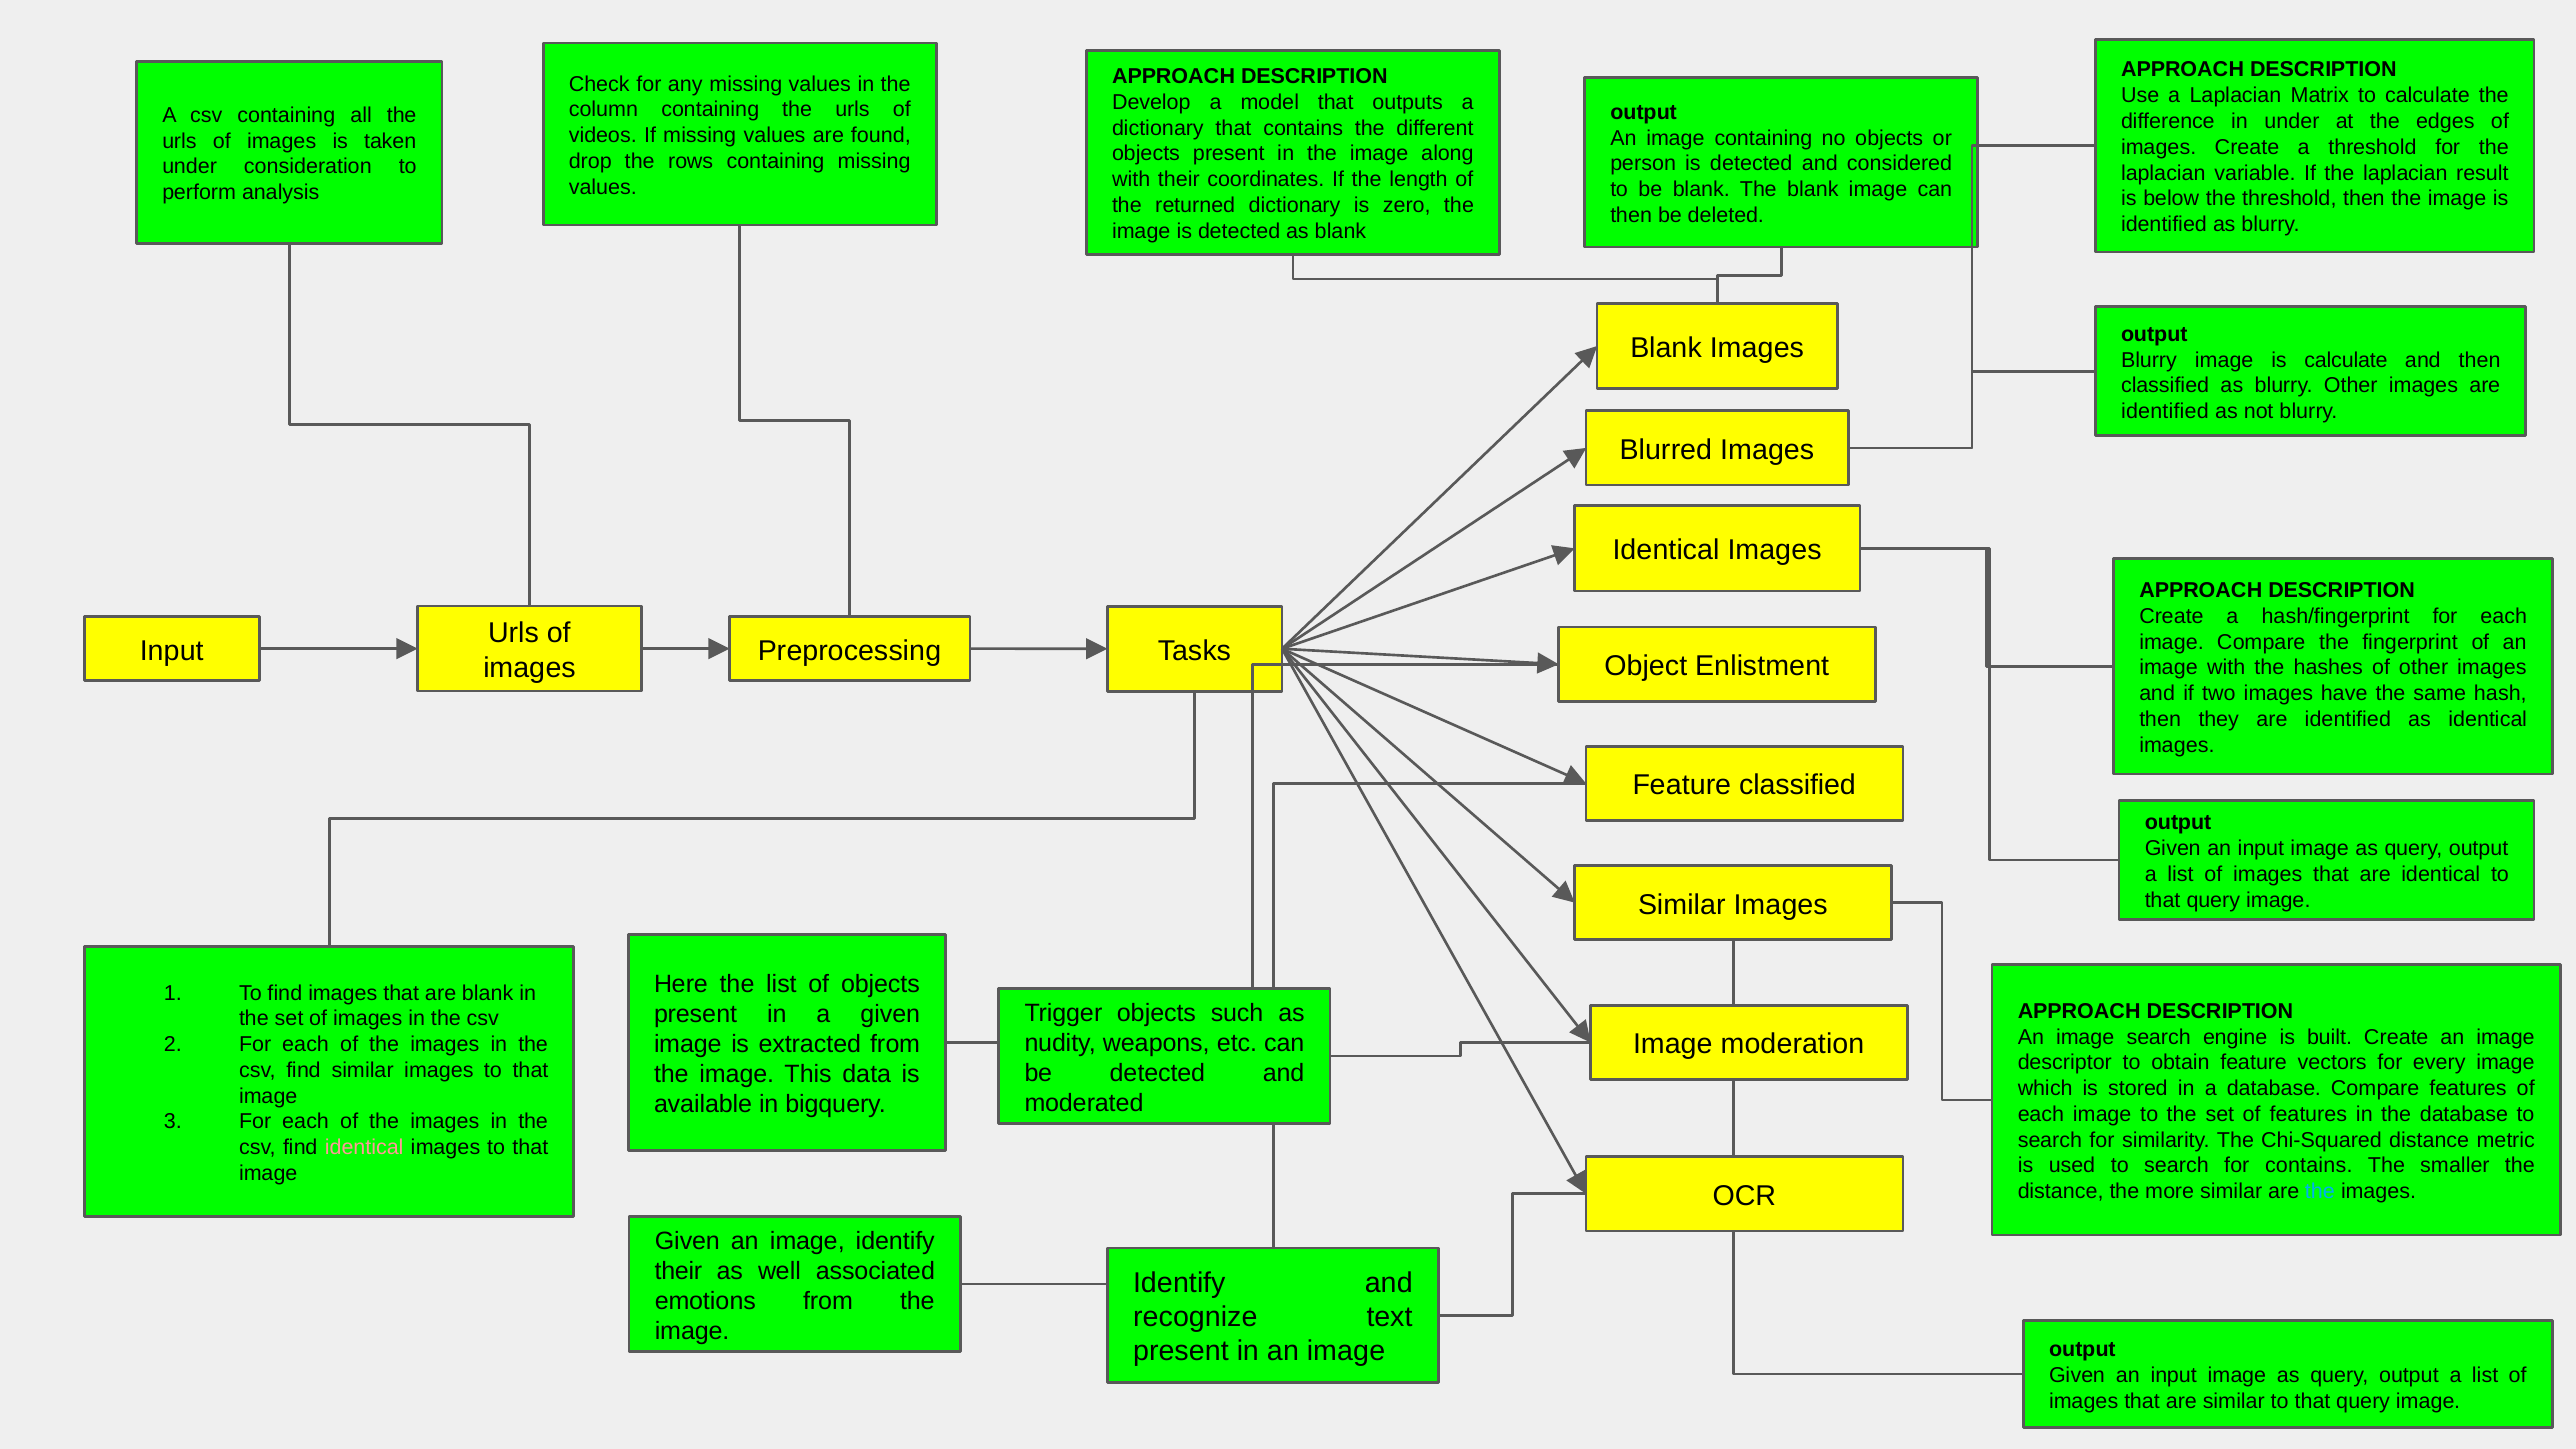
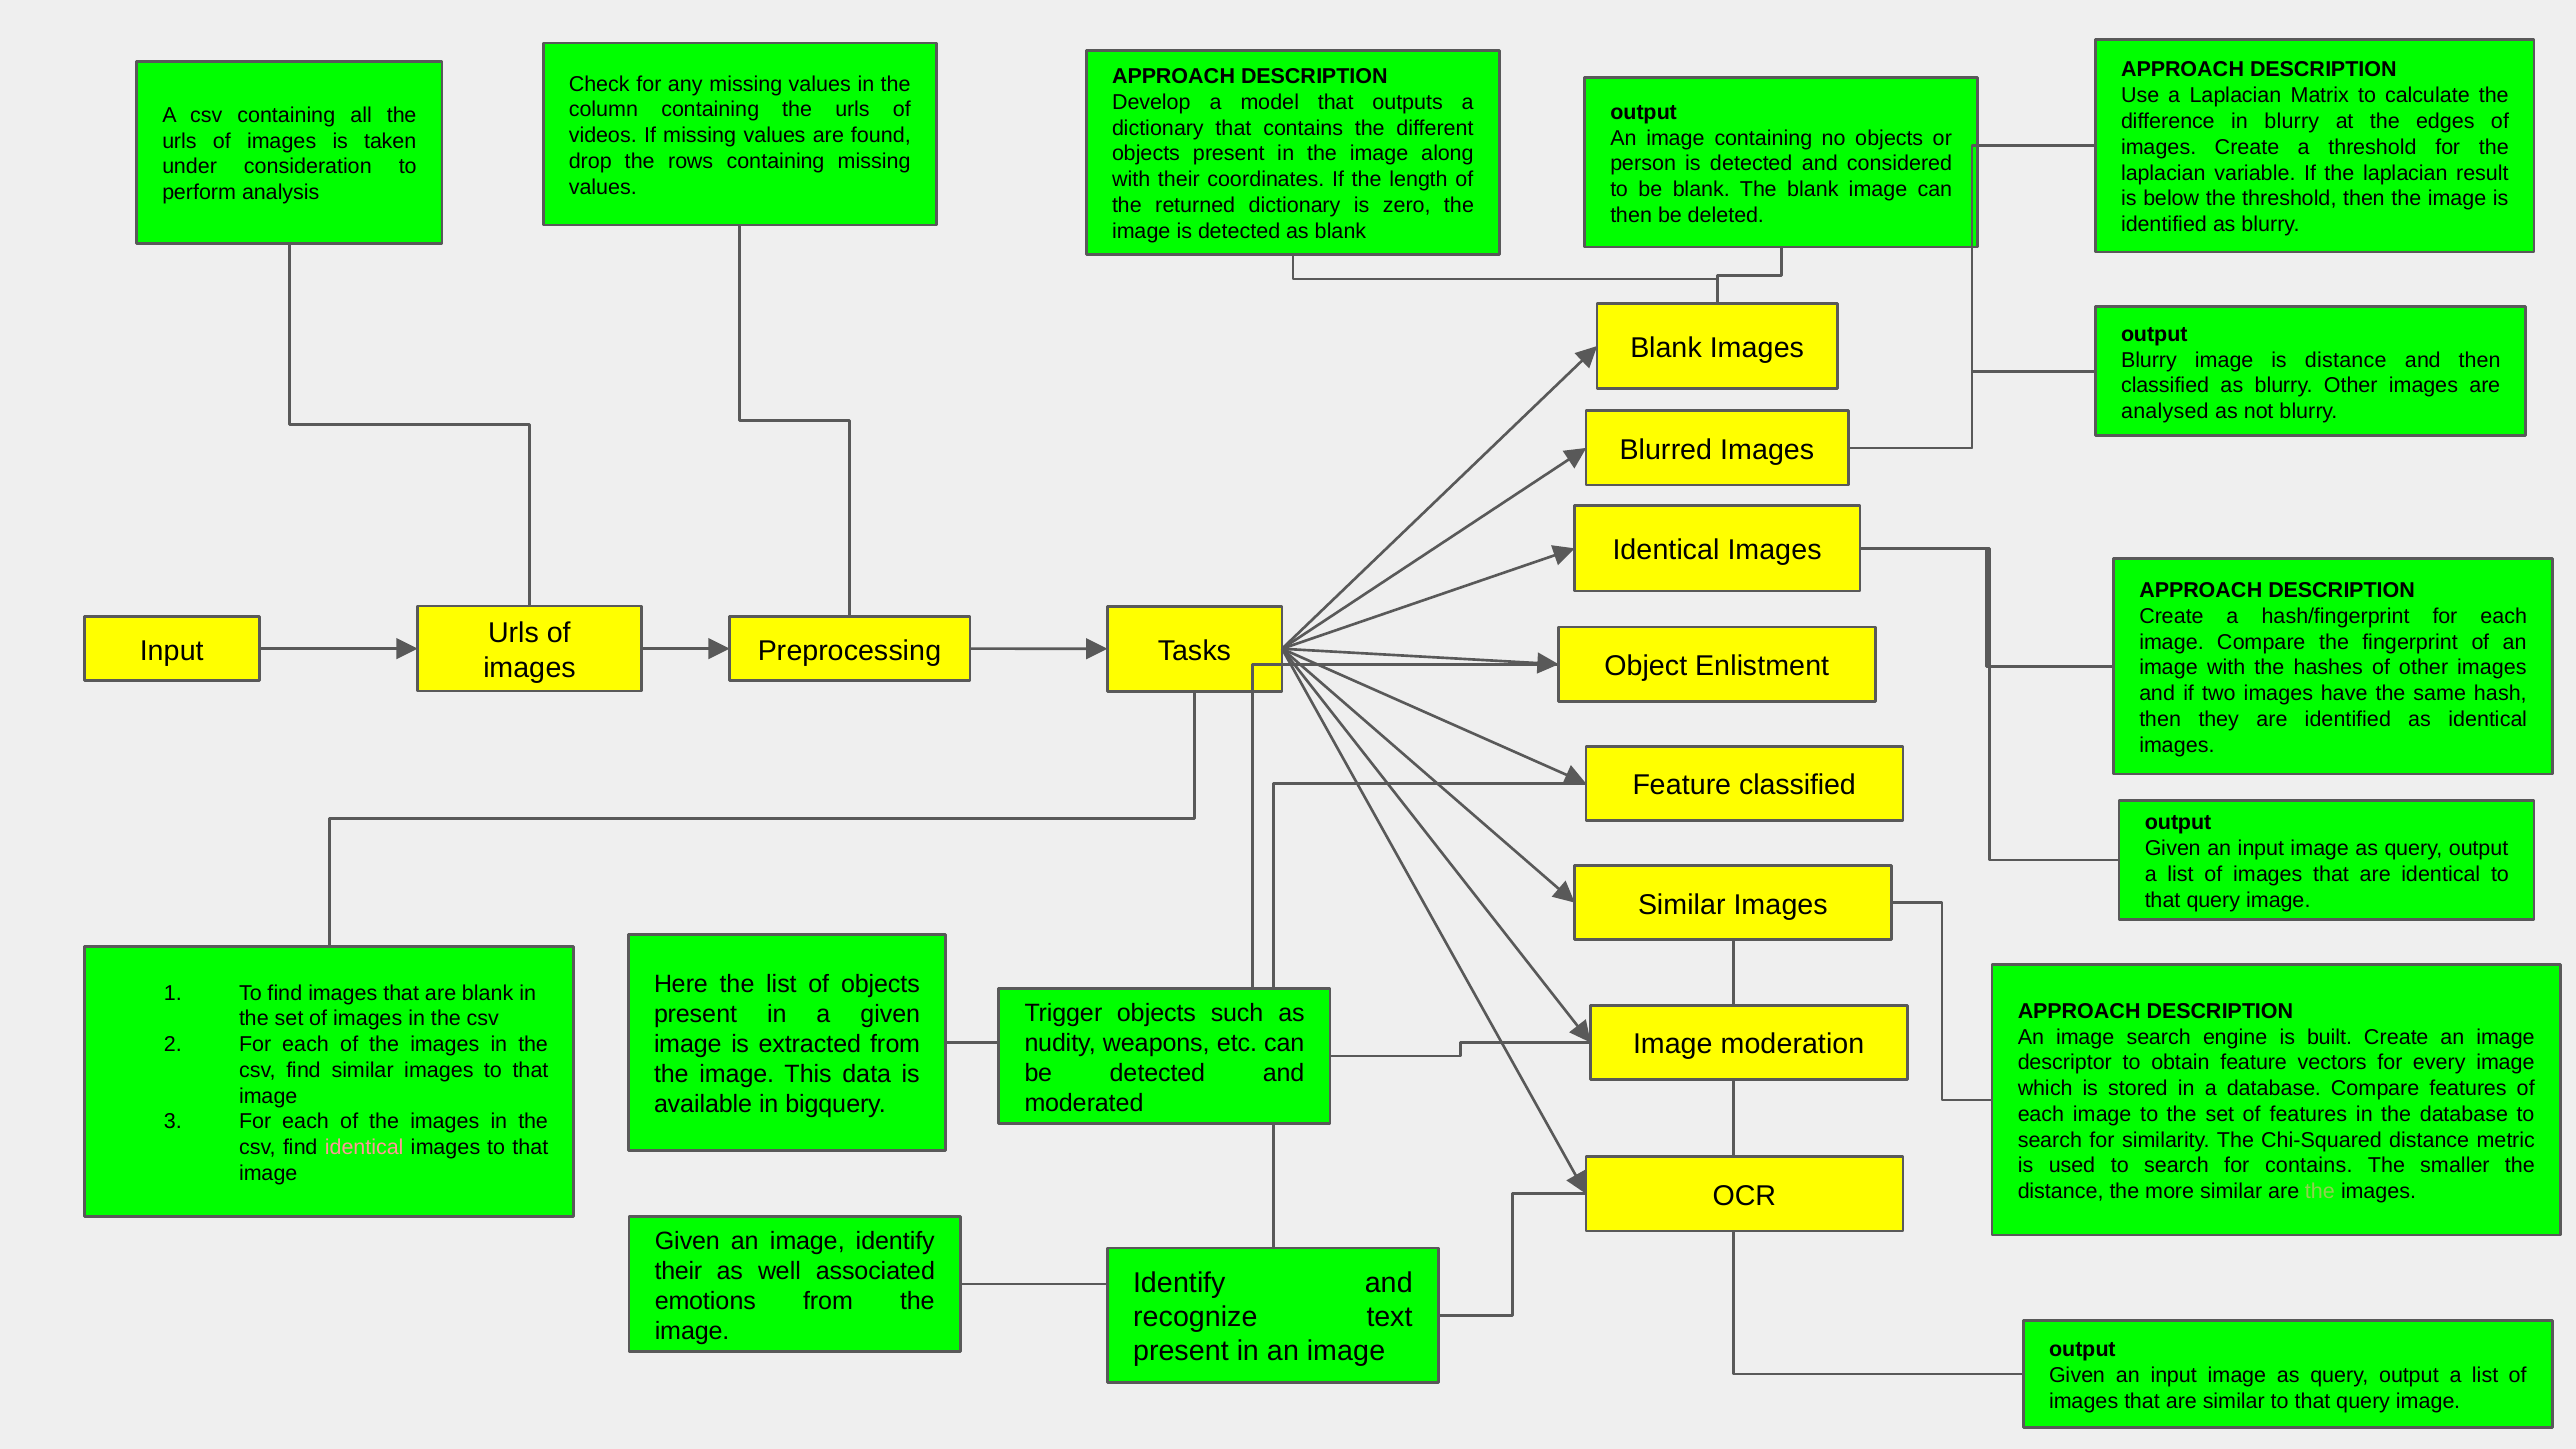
in under: under -> blurry (2292, 121)
is calculate: calculate -> distance (2346, 360)
identified: identified -> analysed (2165, 411)
the colour: light blue -> light green (2320, 1192)
